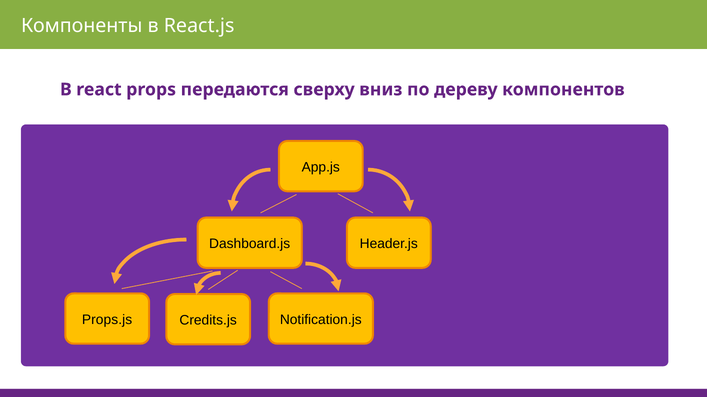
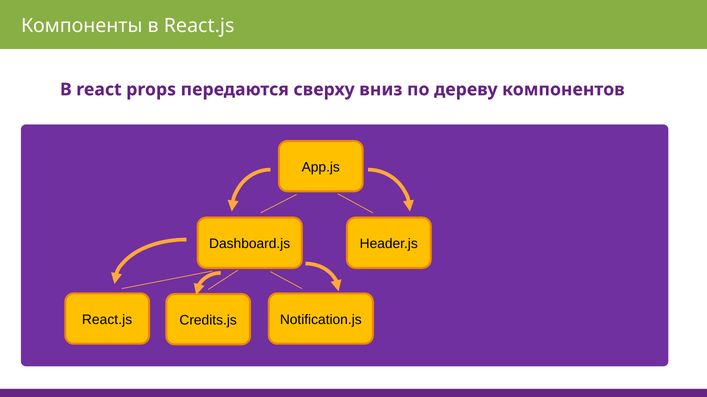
Props.js: Props.js -> React.js (107, 320)
